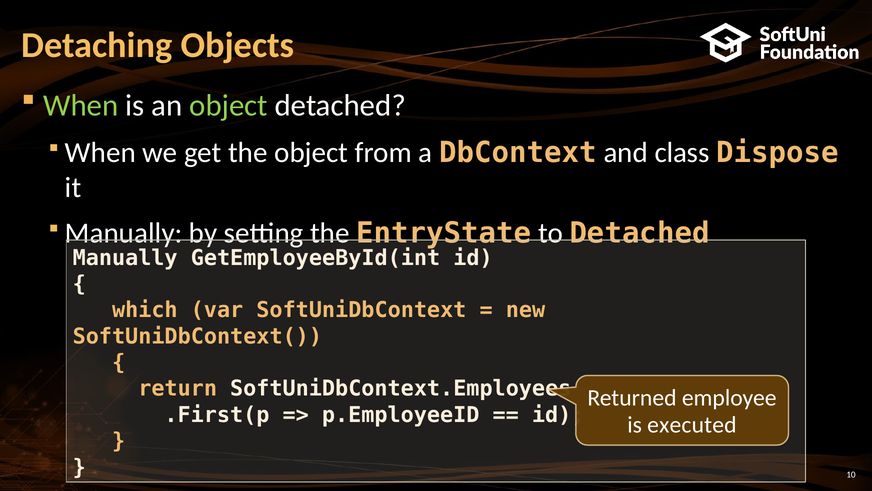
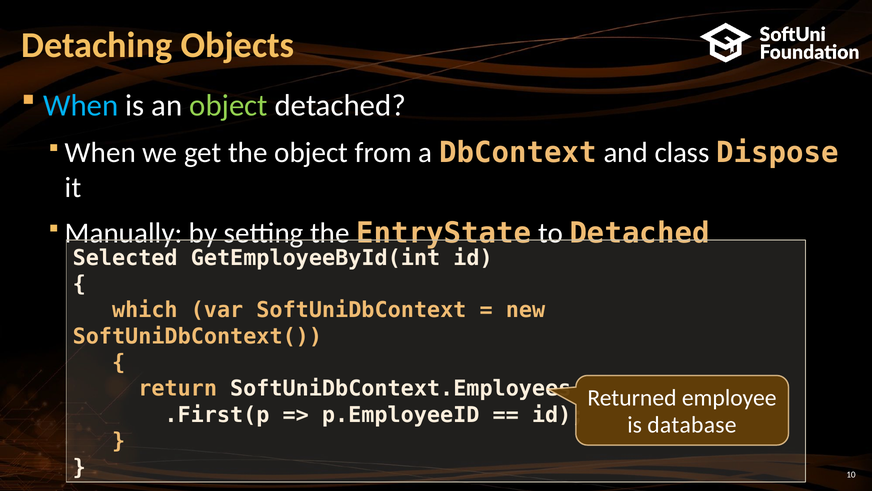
When colour: light green -> light blue (81, 106)
Manually: Manually -> Selected (125, 258)
executed: executed -> database (692, 425)
